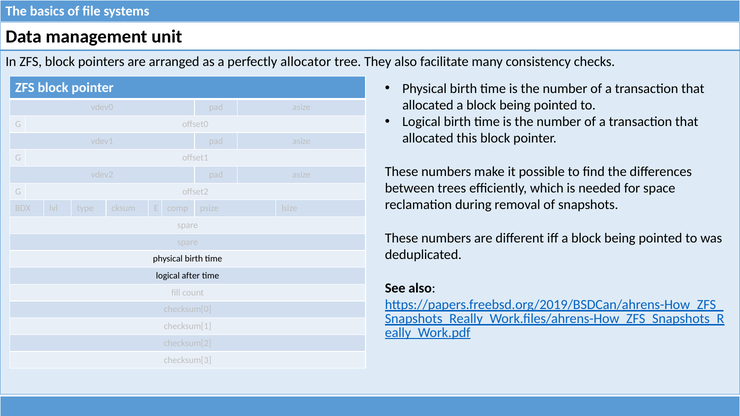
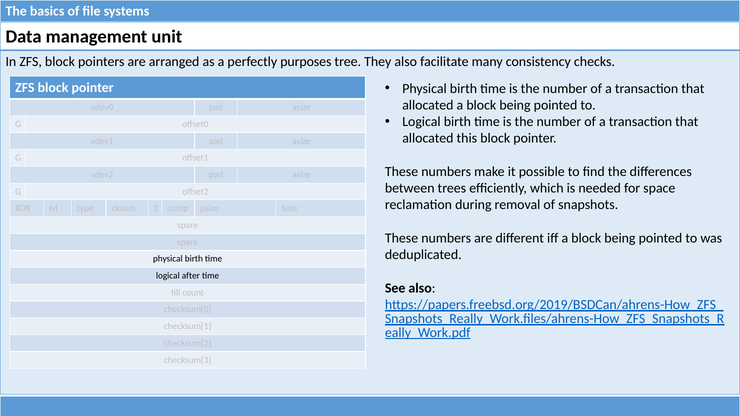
allocator: allocator -> purposes (306, 62)
